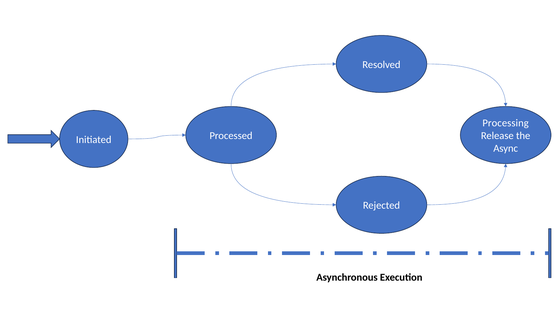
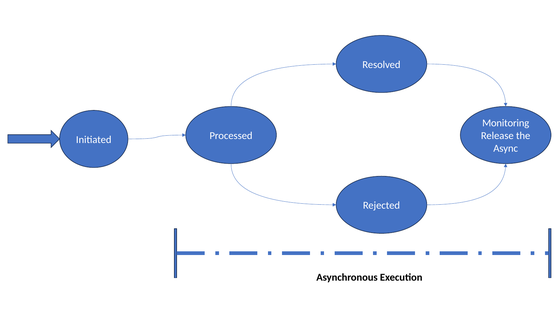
Processing: Processing -> Monitoring (506, 123)
